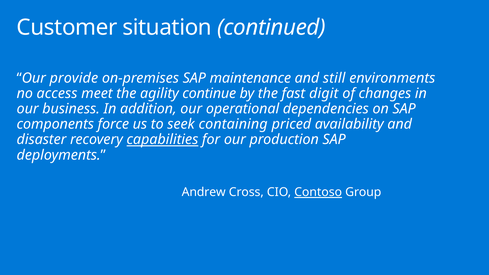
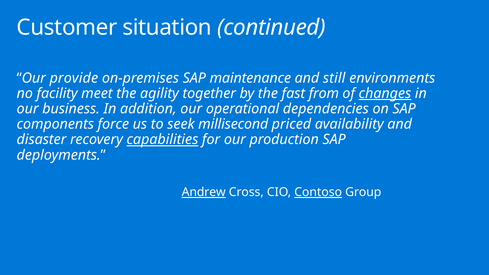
access: access -> facility (57, 93)
continue: continue -> together (209, 93)
digit: digit -> from (324, 93)
changes underline: none -> present (385, 93)
containing: containing -> millisecond (233, 124)
Andrew underline: none -> present (204, 192)
